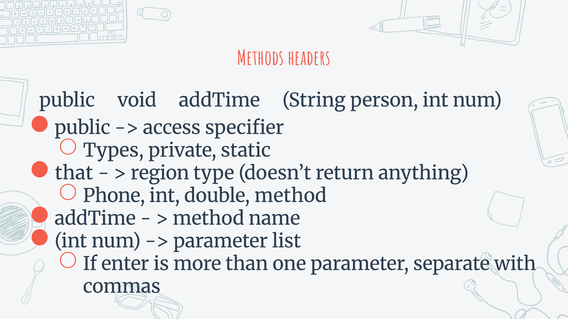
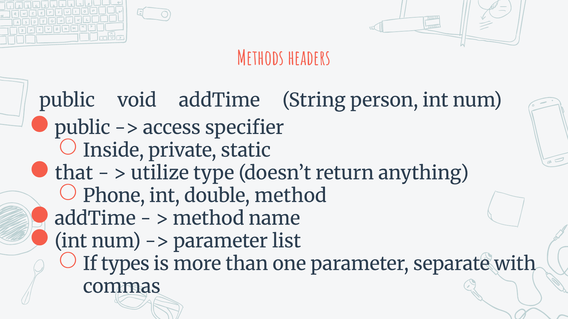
Types: Types -> Inside (113, 151)
region: region -> utilize (160, 173)
enter: enter -> types (125, 264)
